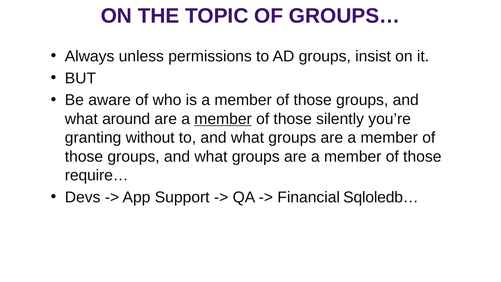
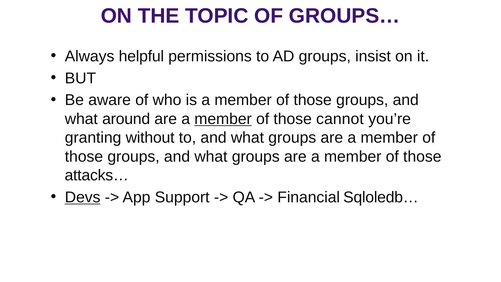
unless: unless -> helpful (141, 56)
silently: silently -> cannot (340, 119)
require…: require… -> attacks… (97, 175)
Devs underline: none -> present (83, 197)
